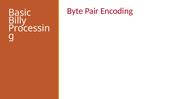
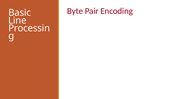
Billy: Billy -> Line (17, 20)
